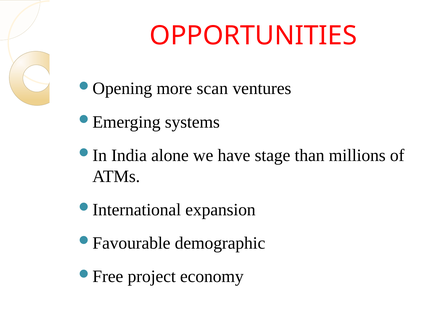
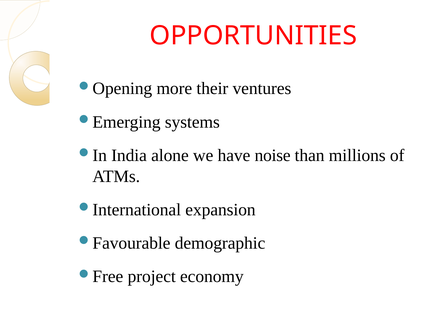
scan: scan -> their (212, 89)
stage: stage -> noise (273, 156)
